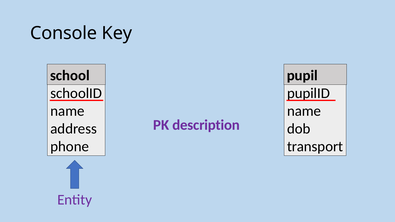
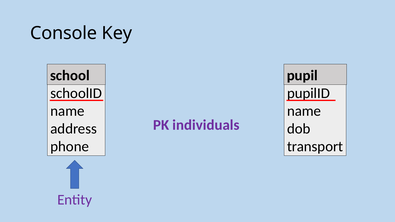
description: description -> individuals (206, 125)
